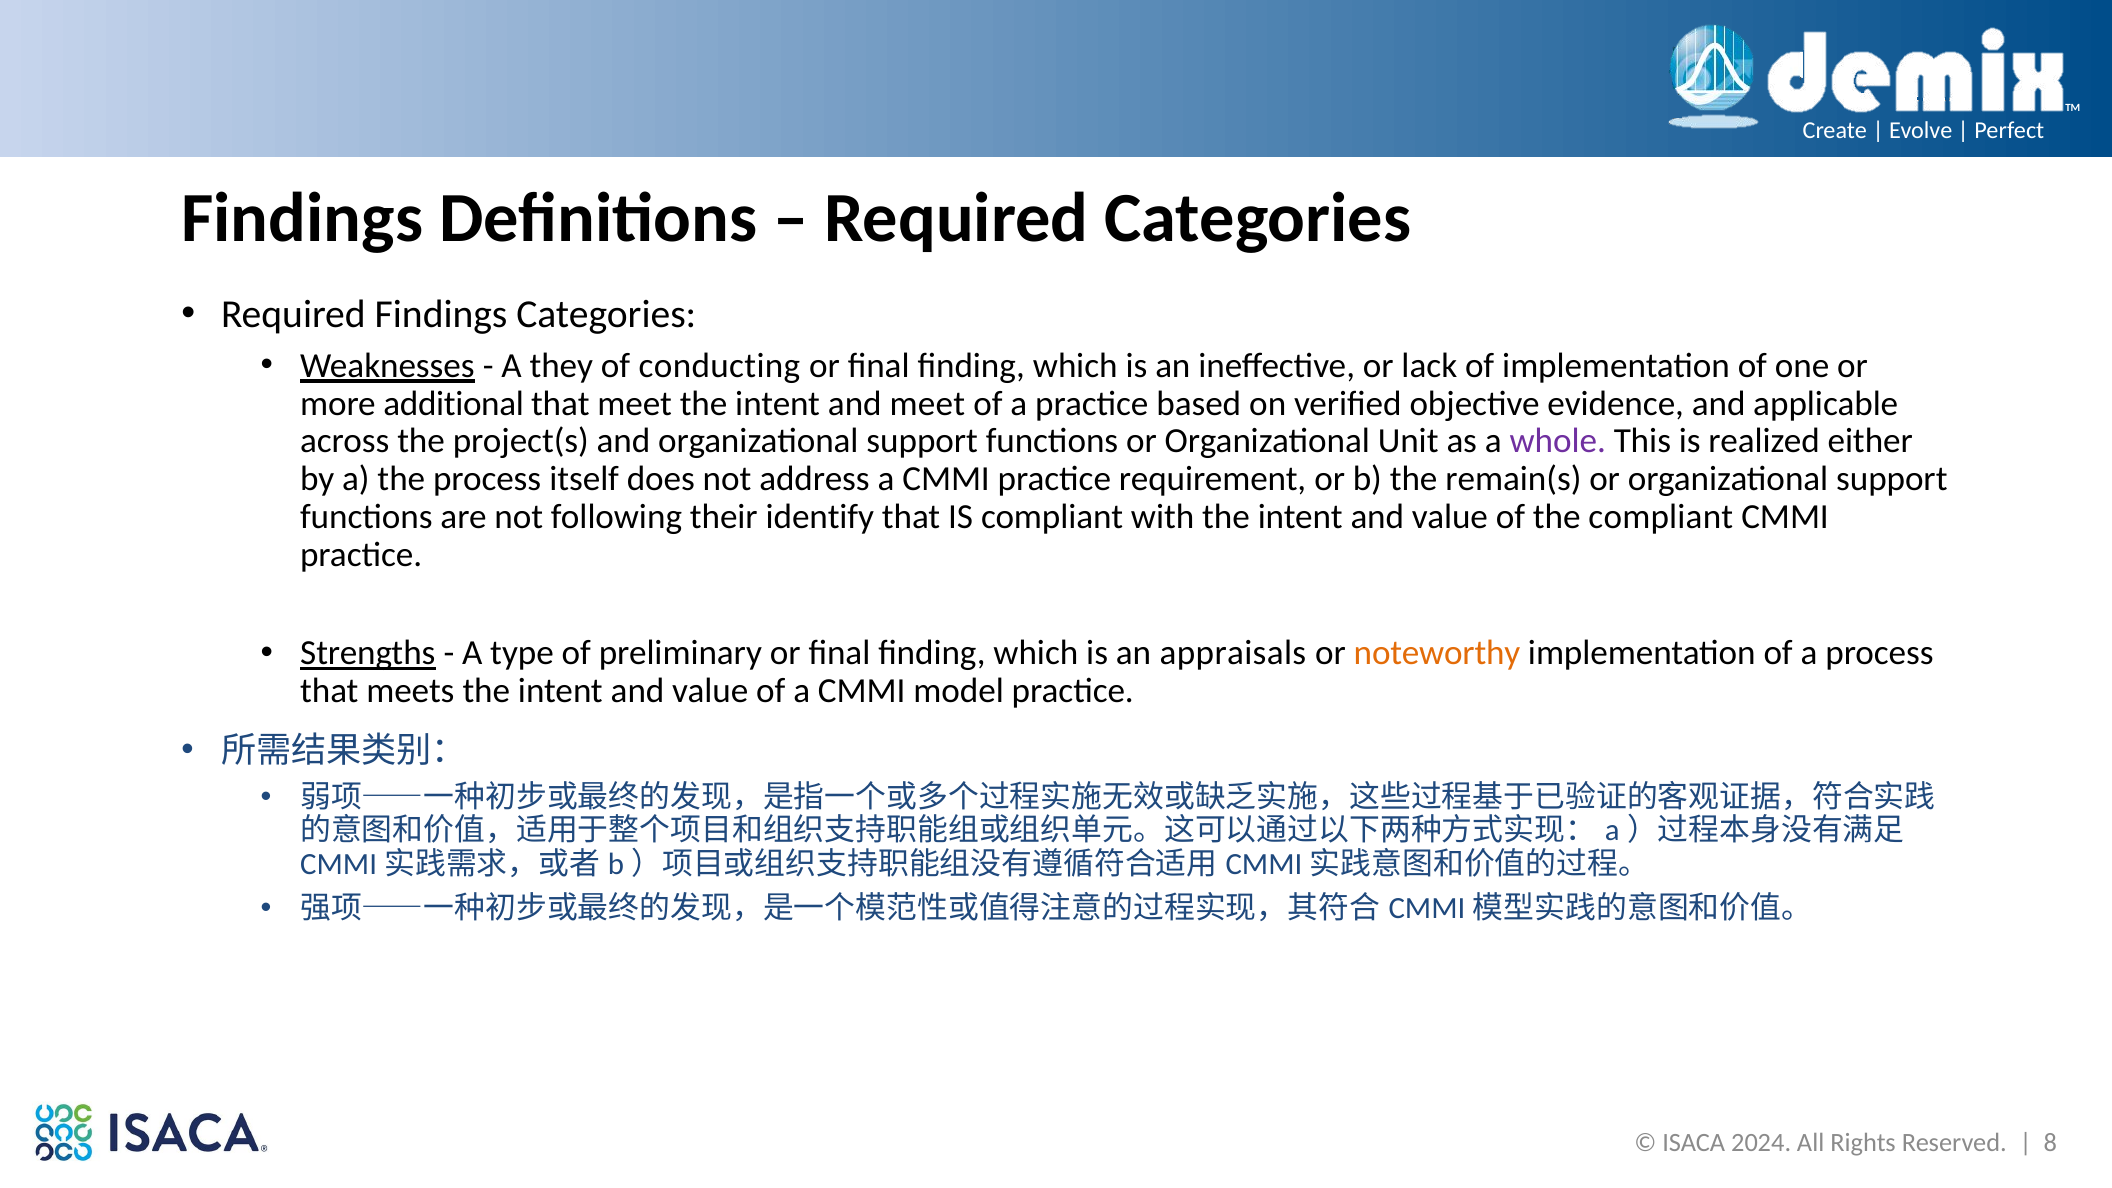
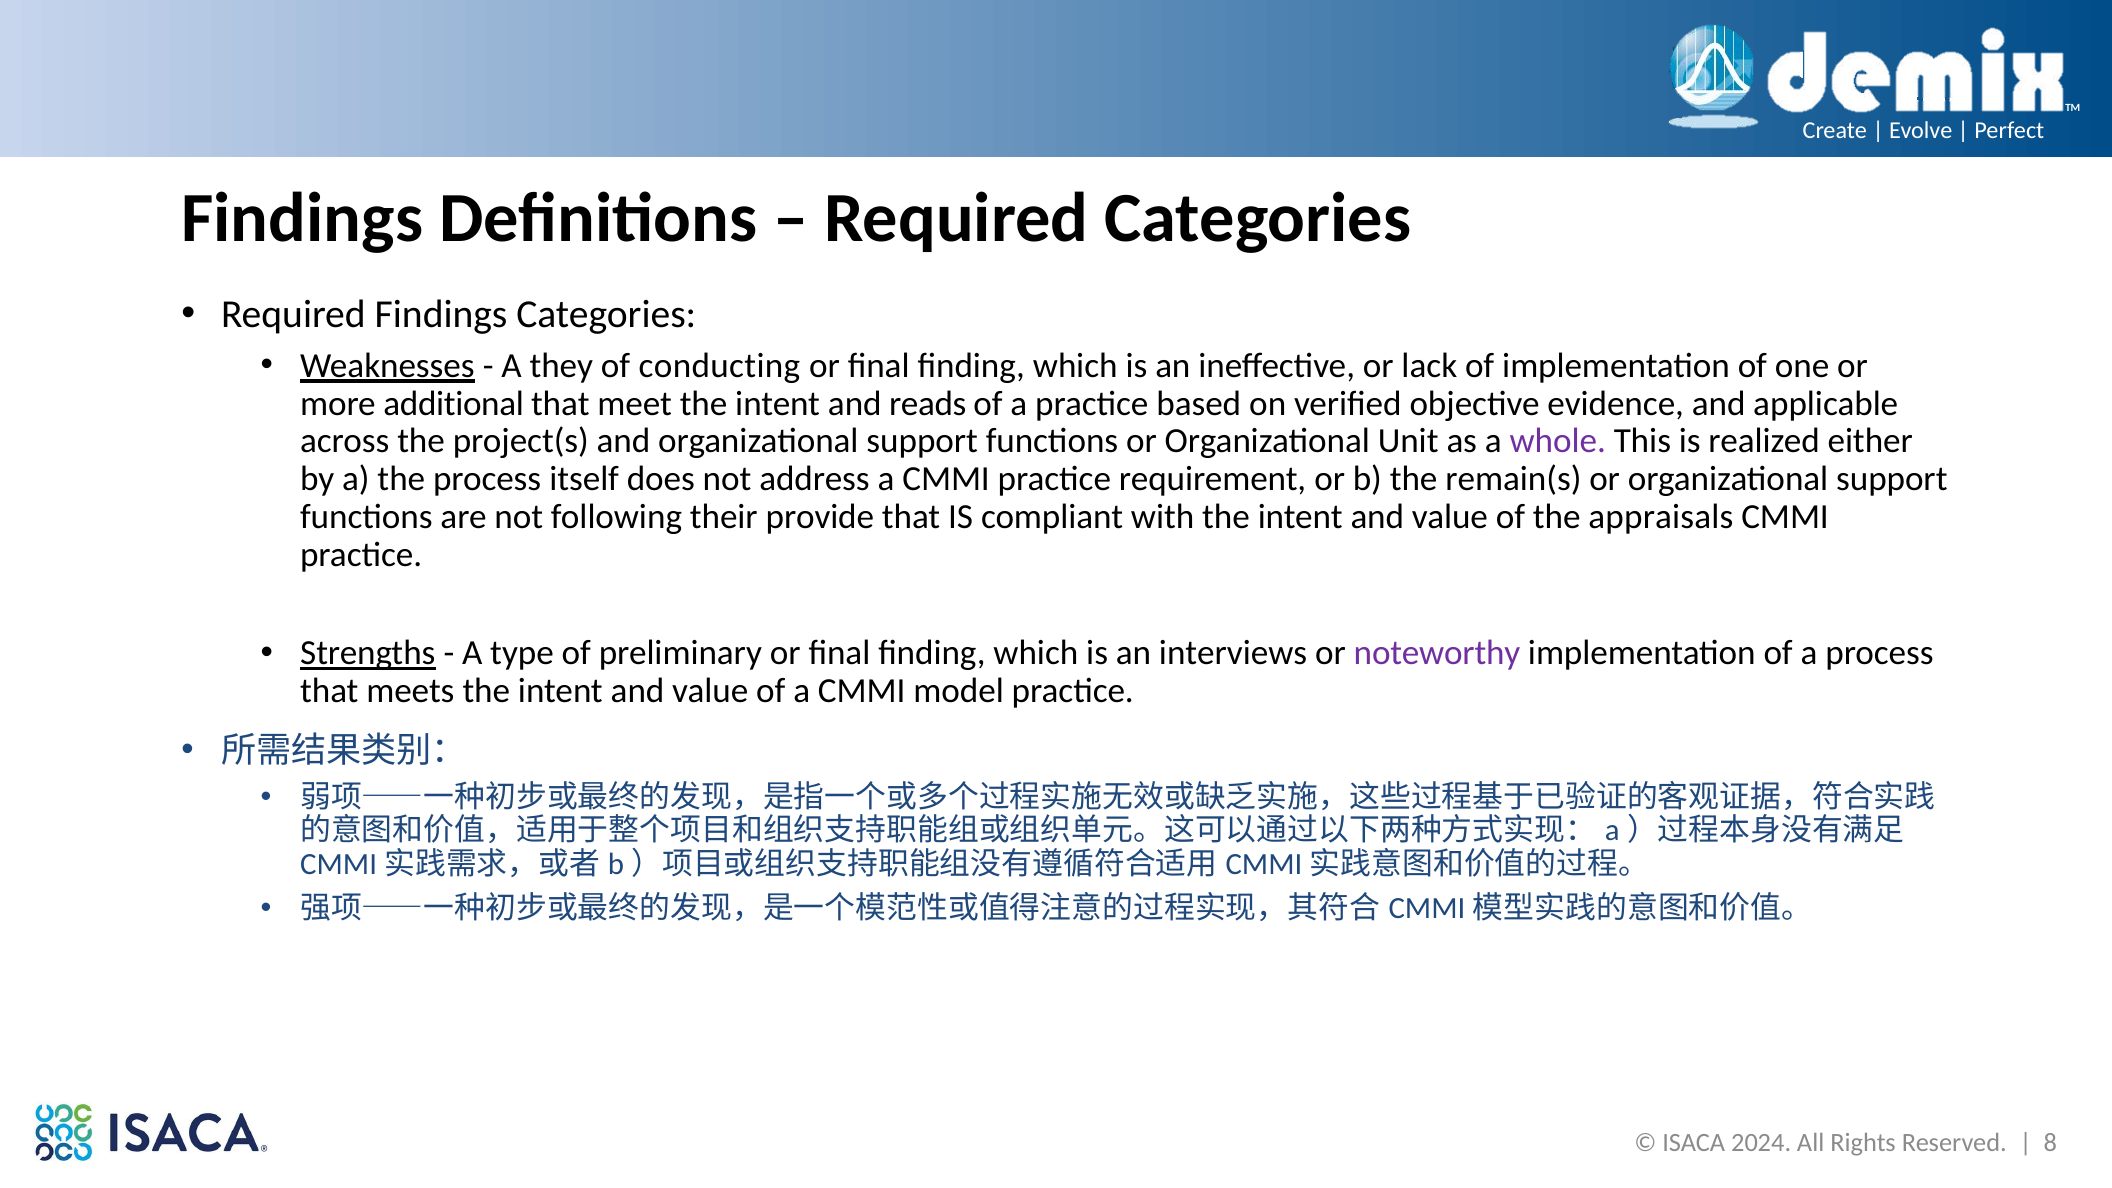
and meet: meet -> reads (928, 403)
identify: identify -> provide (820, 517)
the compliant: compliant -> appraisals (1661, 517)
appraisals: appraisals -> interviews (1233, 653)
noteworthy colour: orange -> purple (1437, 653)
